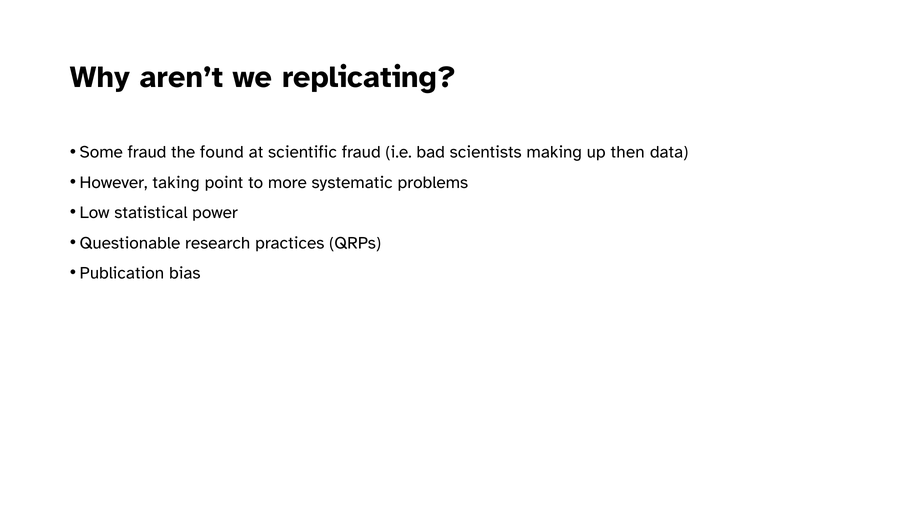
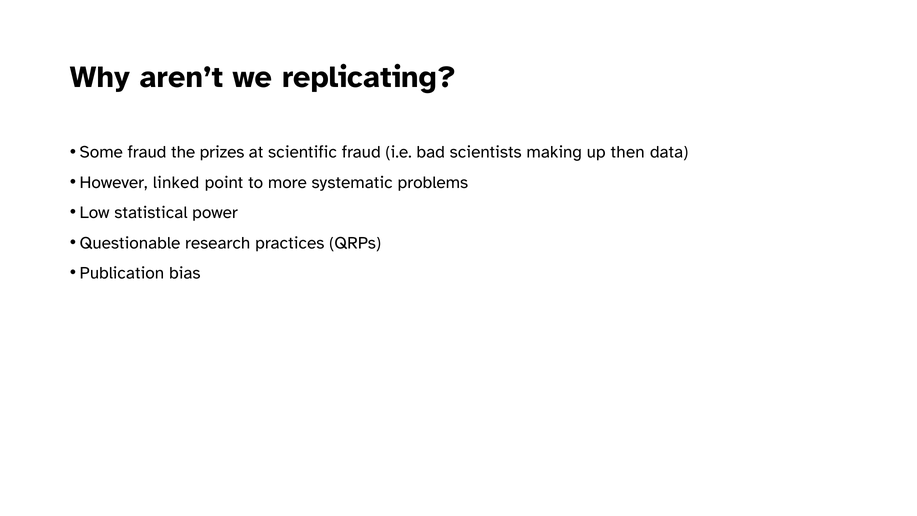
found: found -> prizes (222, 152)
taking: taking -> linked (176, 182)
